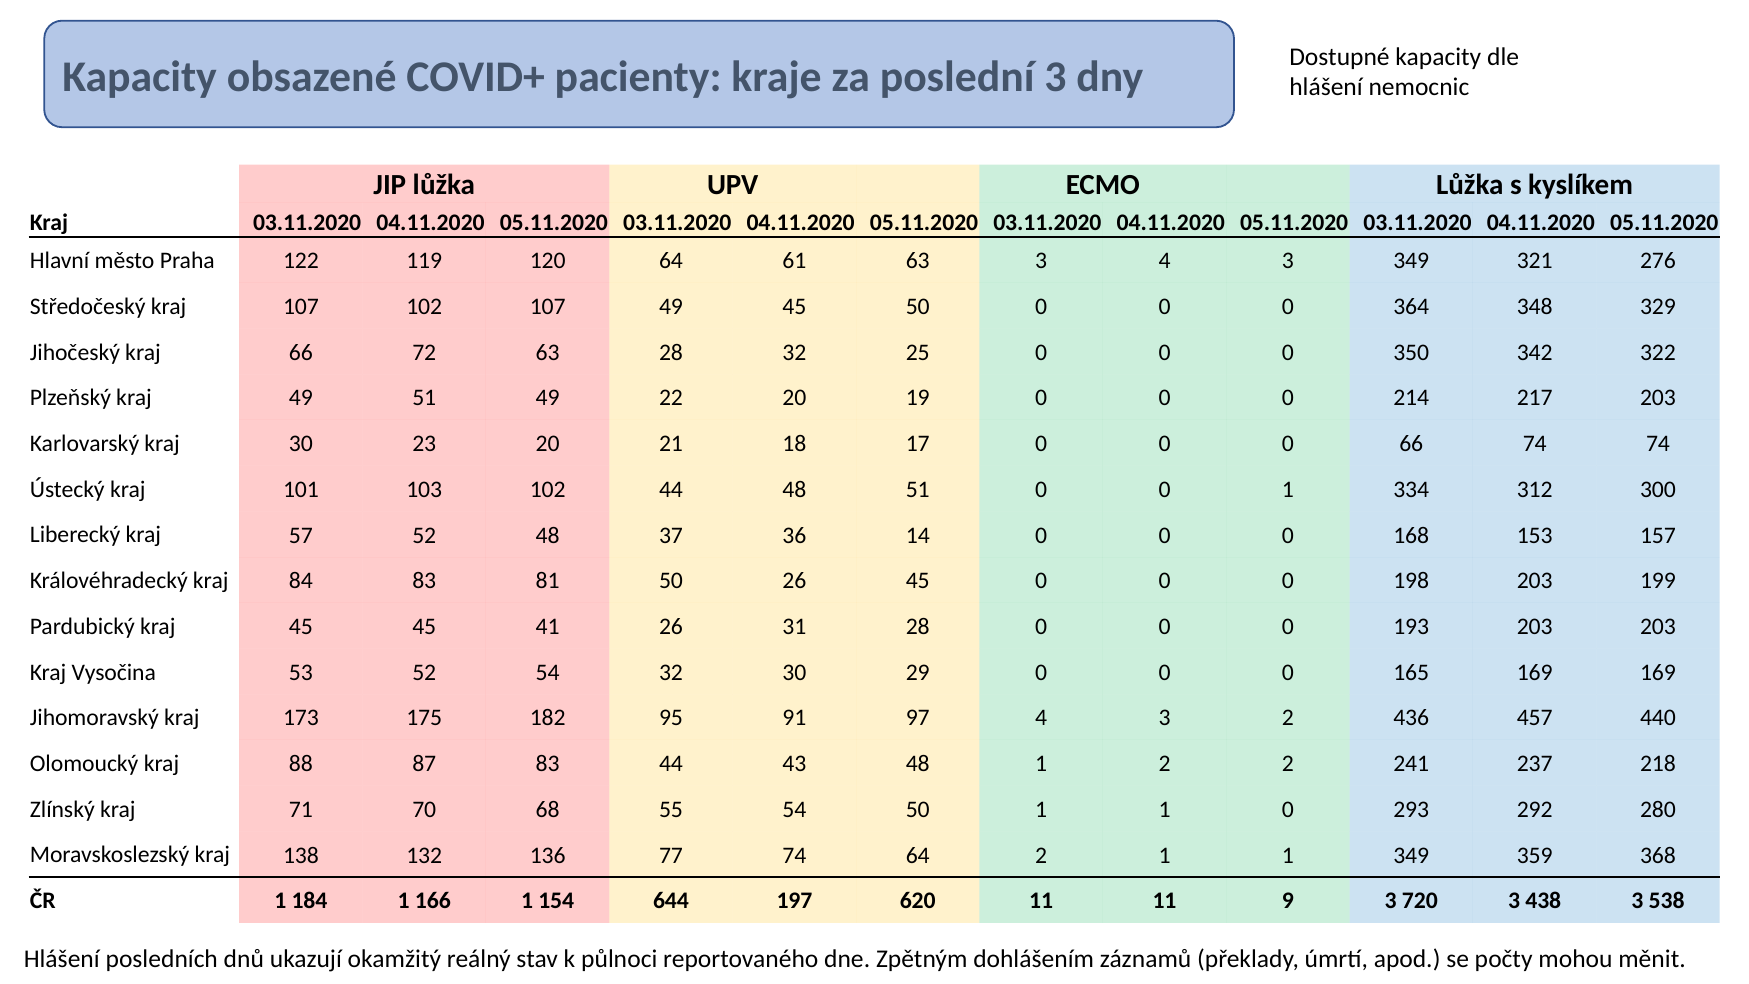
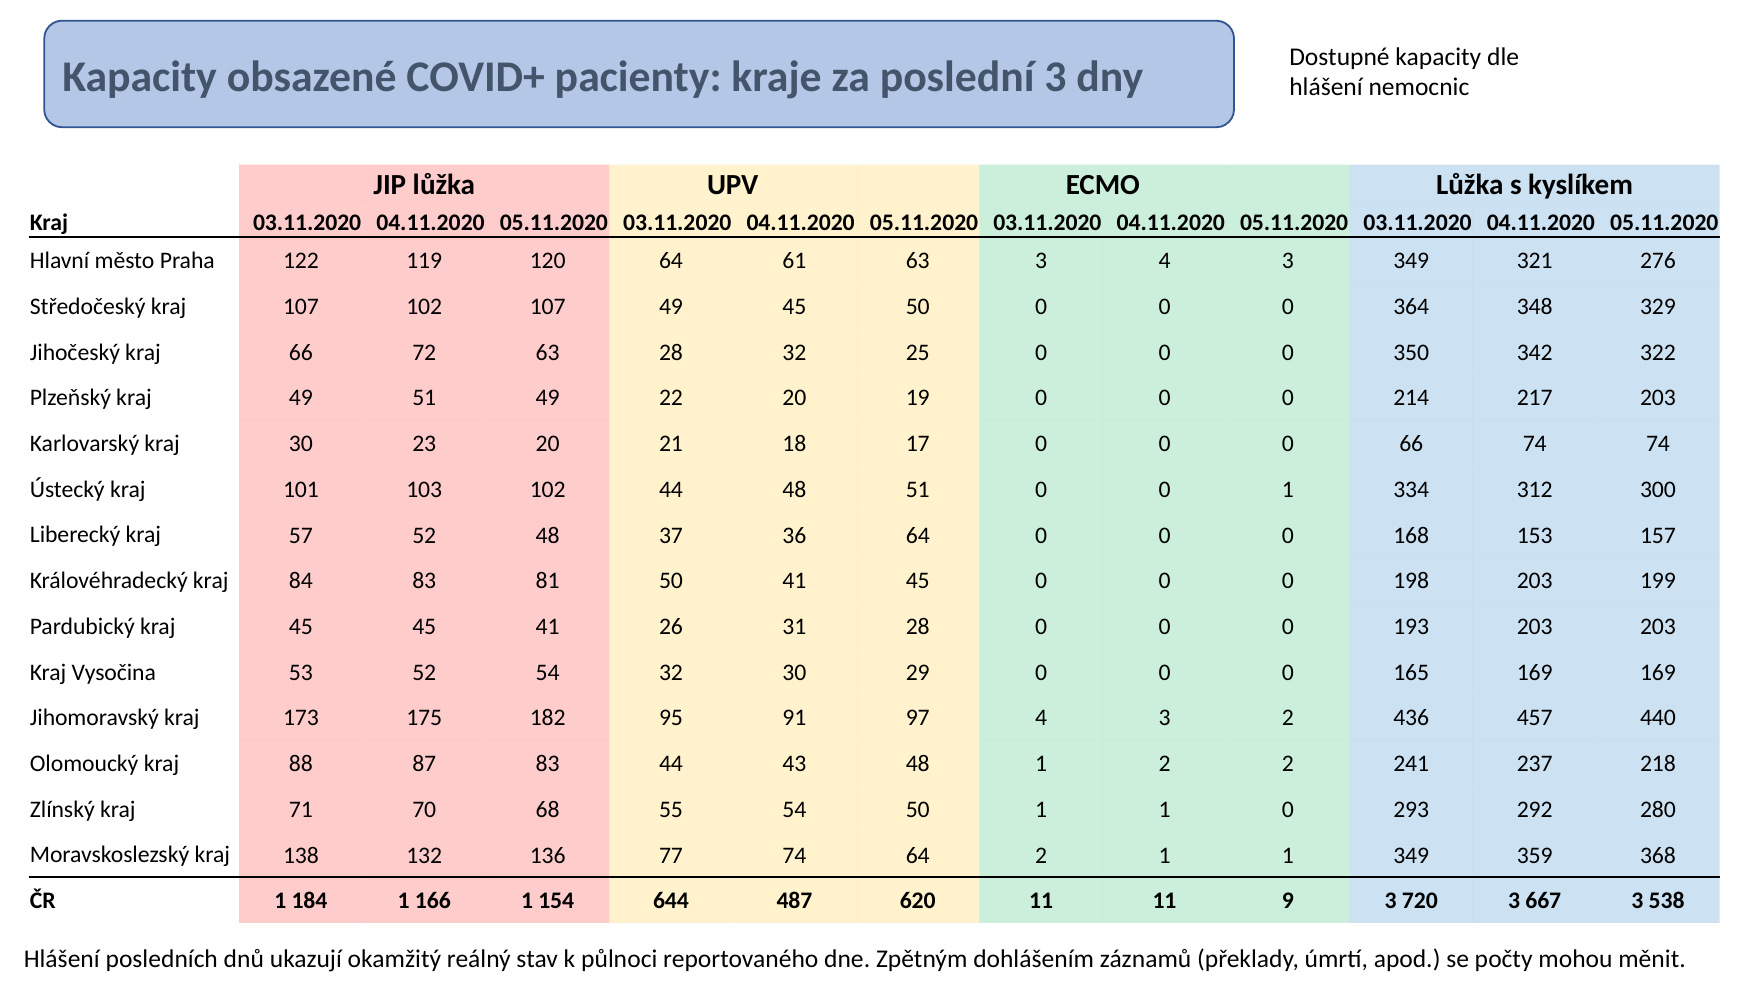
36 14: 14 -> 64 (918, 535)
50 26: 26 -> 41 (794, 581)
197: 197 -> 487 (794, 901)
438: 438 -> 667 (1543, 901)
